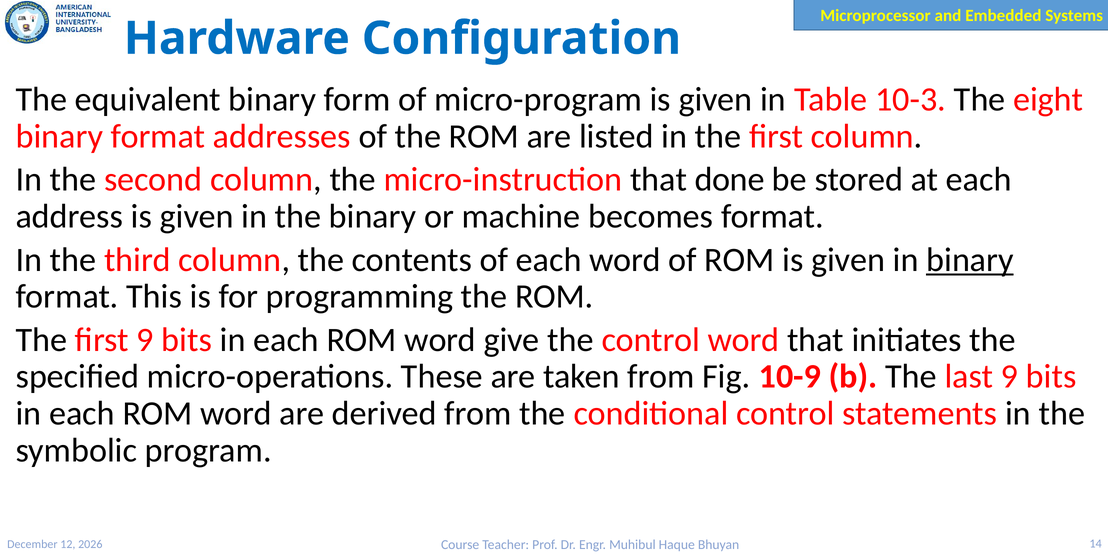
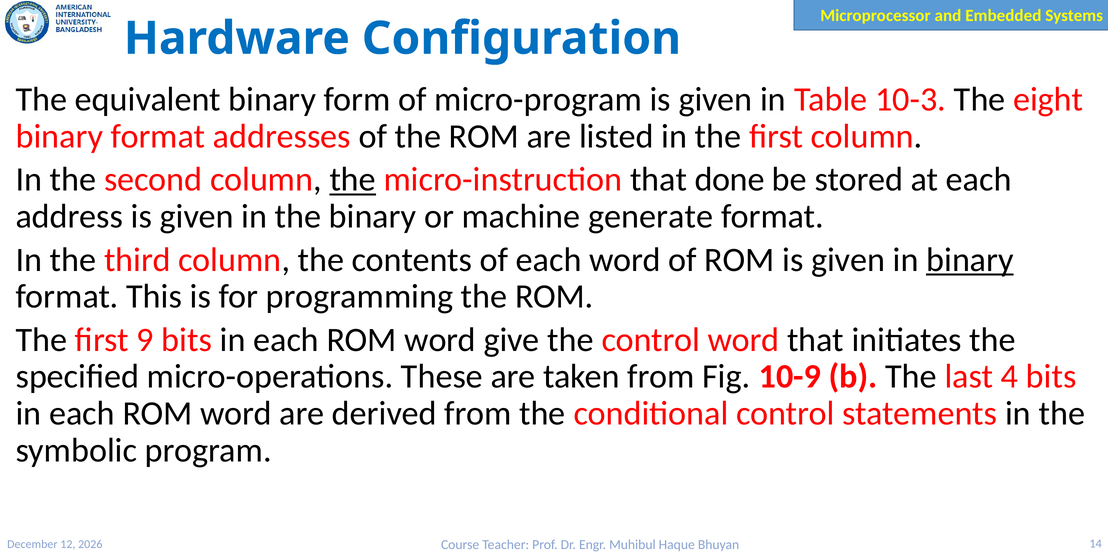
the underline: none -> present (353, 180)
becomes: becomes -> generate (651, 217)
last 9: 9 -> 4 (1010, 377)
